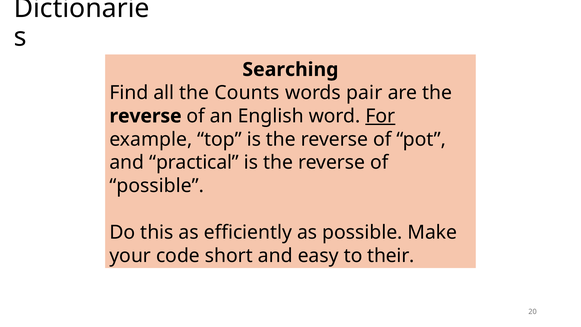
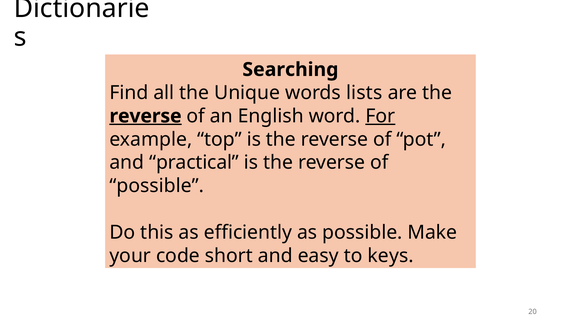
Counts: Counts -> Unique (247, 93)
pair: pair -> lists (364, 93)
reverse underline: none -> present (146, 116)
their: their -> keys (391, 255)
